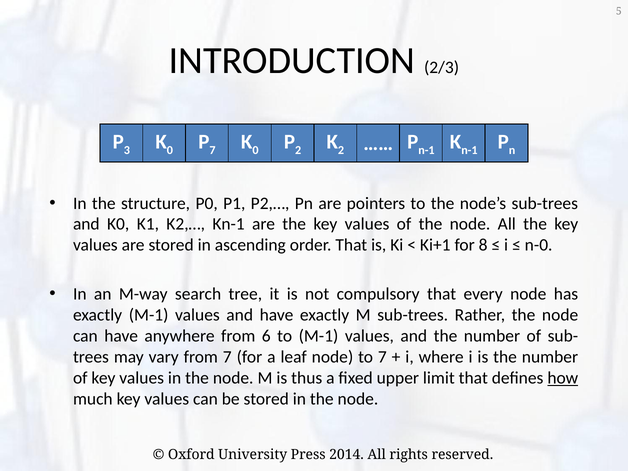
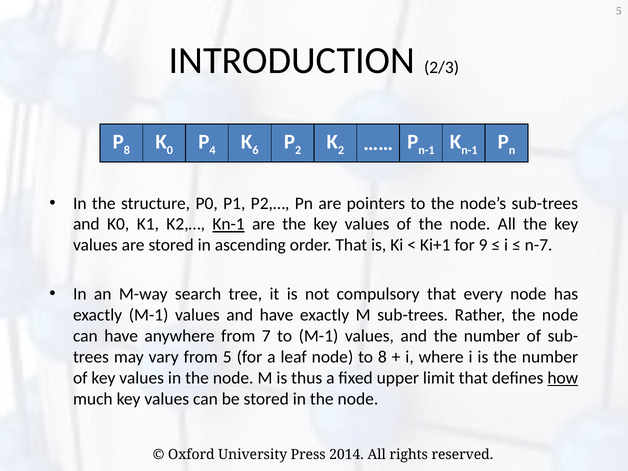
3: 3 -> 8 (127, 150)
7: 7 -> 4 (213, 150)
0: 0 -> 6 (255, 150)
Kn-1 underline: none -> present (229, 224)
8: 8 -> 9 (483, 245)
n-0: n-0 -> n-7 (539, 245)
6: 6 -> 7 (266, 336)
from 7: 7 -> 5 (227, 357)
to 7: 7 -> 8 (382, 357)
